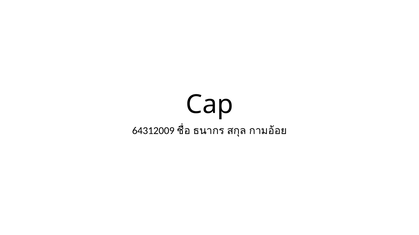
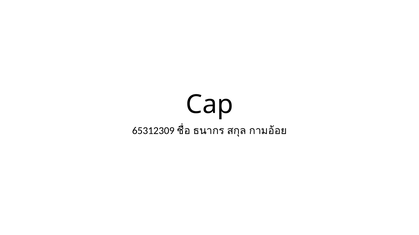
64312009: 64312009 -> 65312309 (153, 131)
